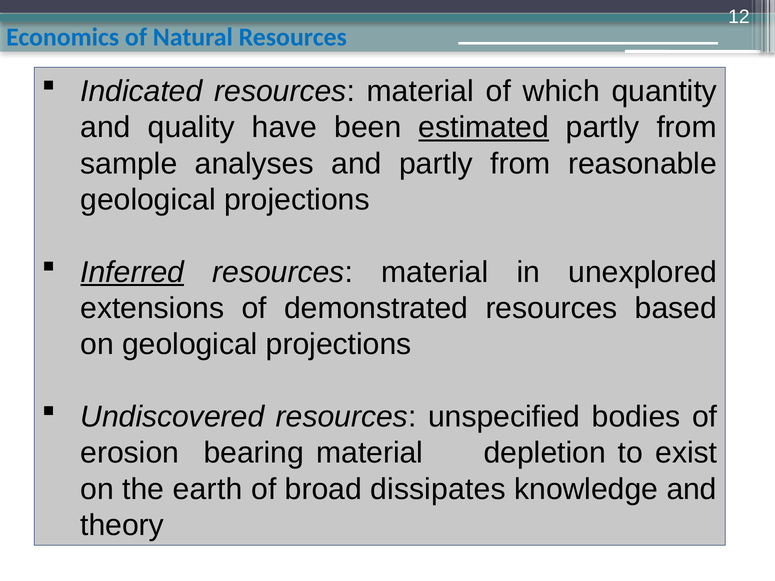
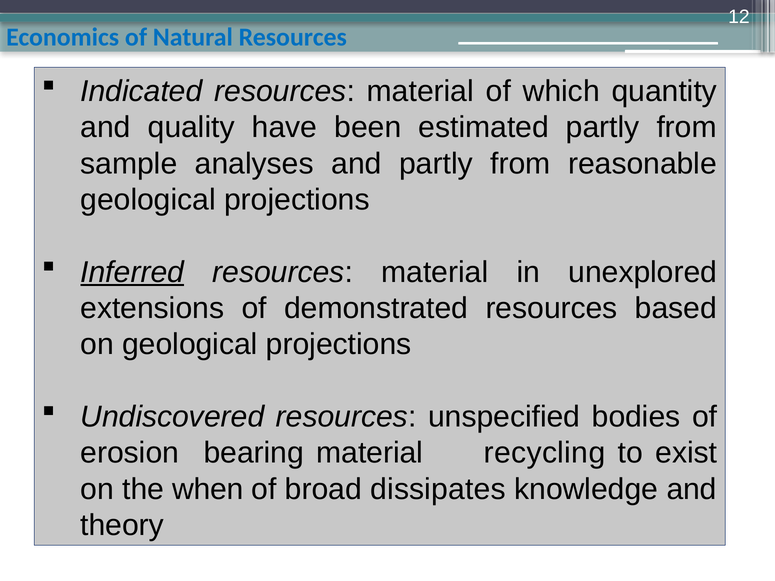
estimated underline: present -> none (484, 128)
depletion: depletion -> recycling (545, 453)
earth: earth -> when (208, 489)
